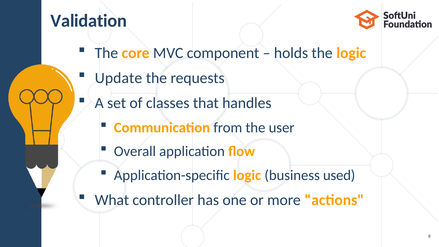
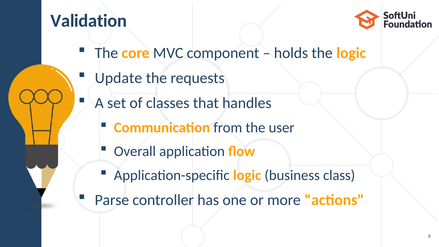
used: used -> class (339, 175)
What: What -> Parse (112, 200)
